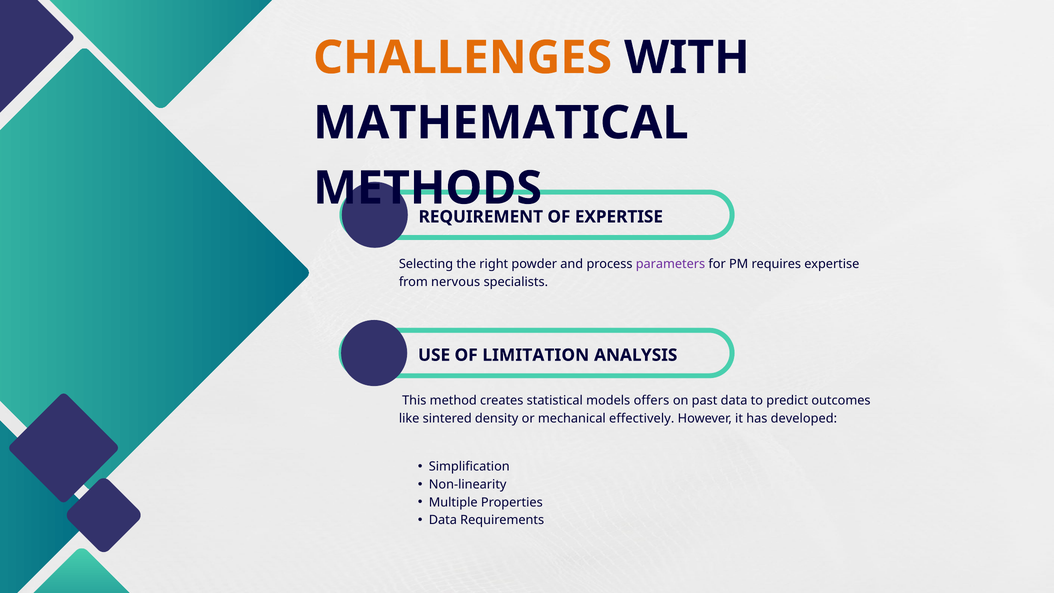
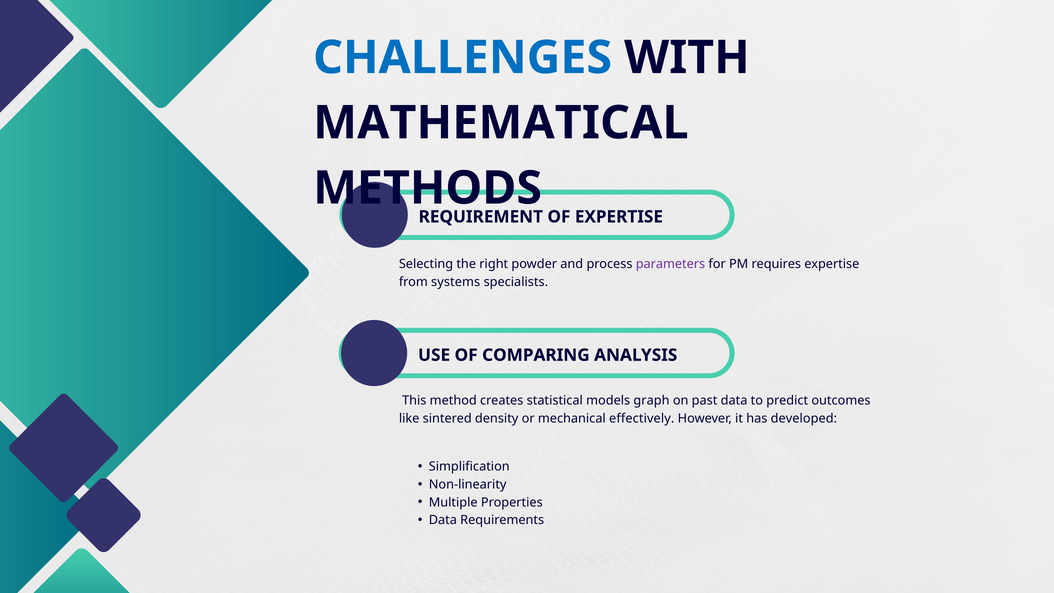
CHALLENGES colour: orange -> blue (463, 58)
nervous: nervous -> systems (456, 282)
LIMITATION: LIMITATION -> COMPARING (536, 355)
offers: offers -> graph (652, 401)
